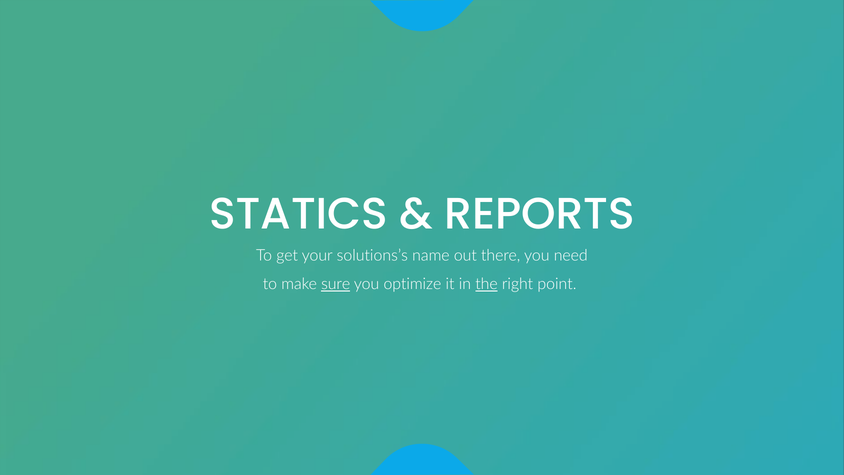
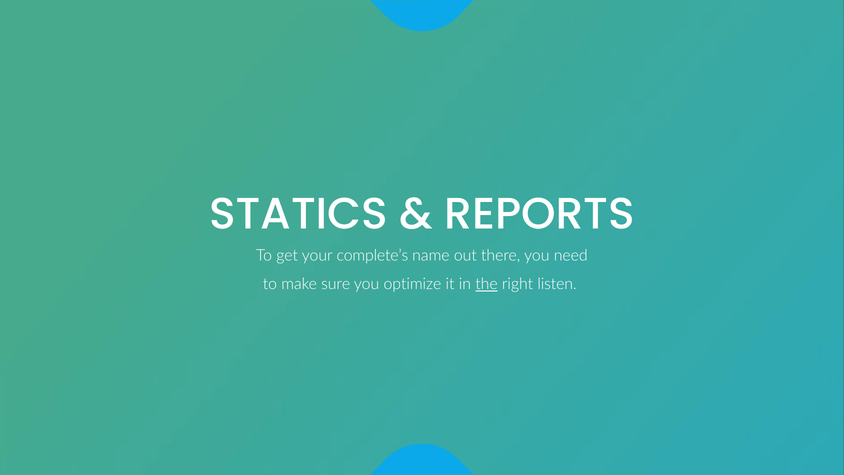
solutions’s: solutions’s -> complete’s (372, 256)
sure underline: present -> none (336, 284)
point: point -> listen (557, 284)
